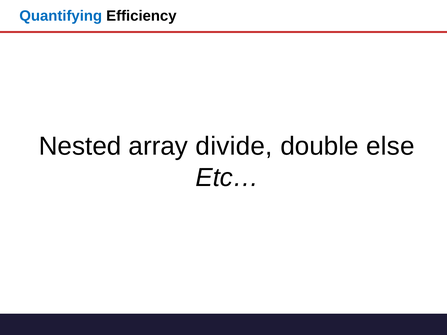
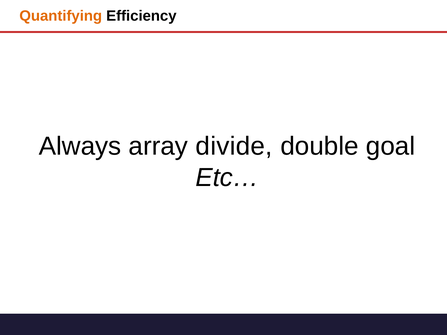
Quantifying colour: blue -> orange (61, 16)
Nested: Nested -> Always (80, 146)
else: else -> goal (391, 146)
